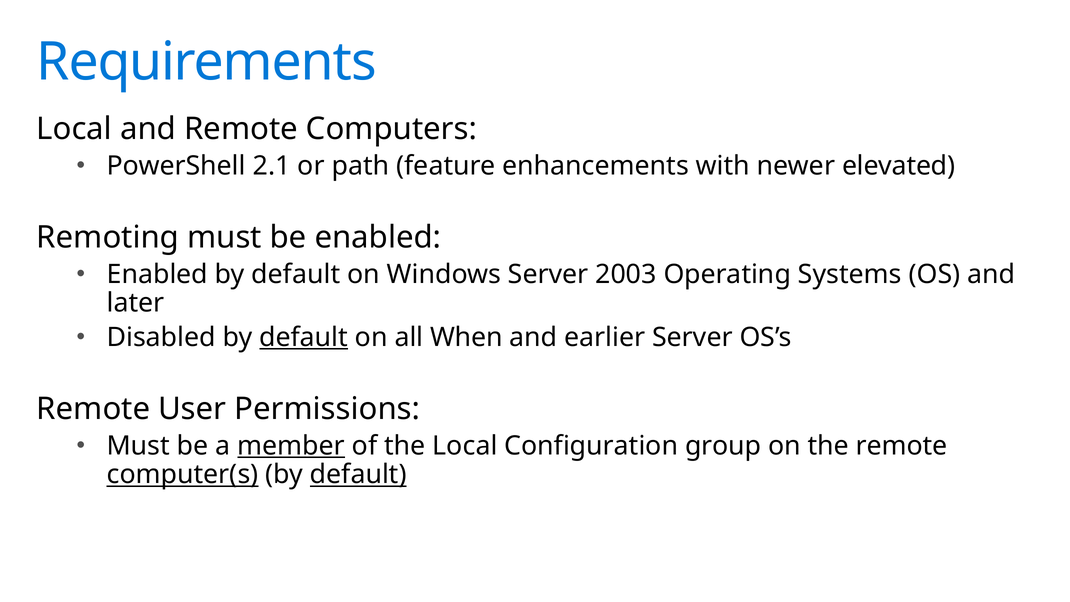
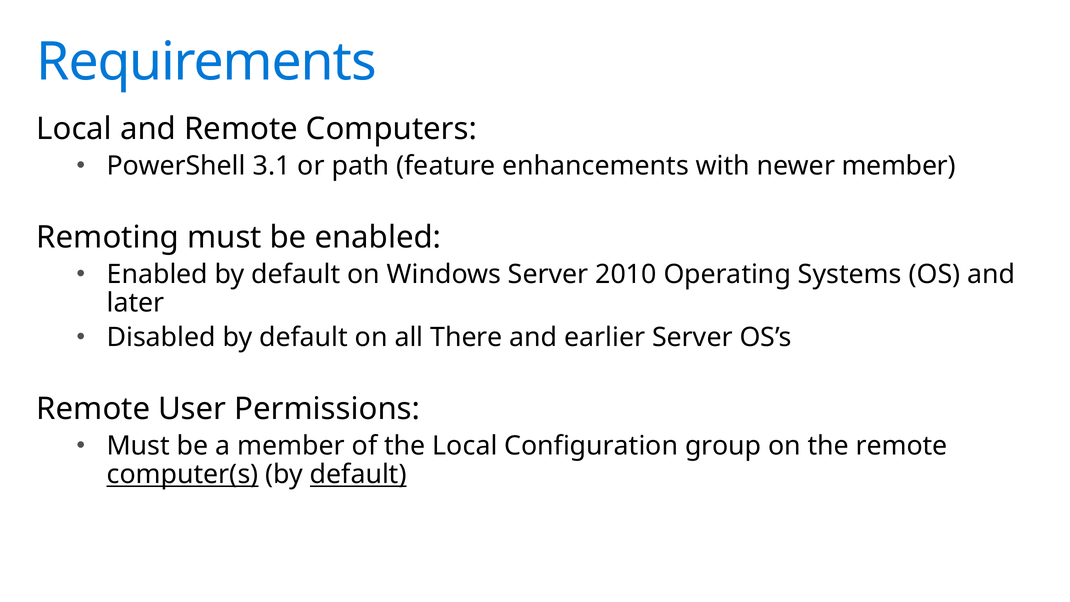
2.1: 2.1 -> 3.1 (272, 166)
newer elevated: elevated -> member (899, 166)
2003: 2003 -> 2010 (626, 274)
default underline: present -> none (304, 337)
When: When -> There (466, 337)
member underline: present -> none (291, 446)
